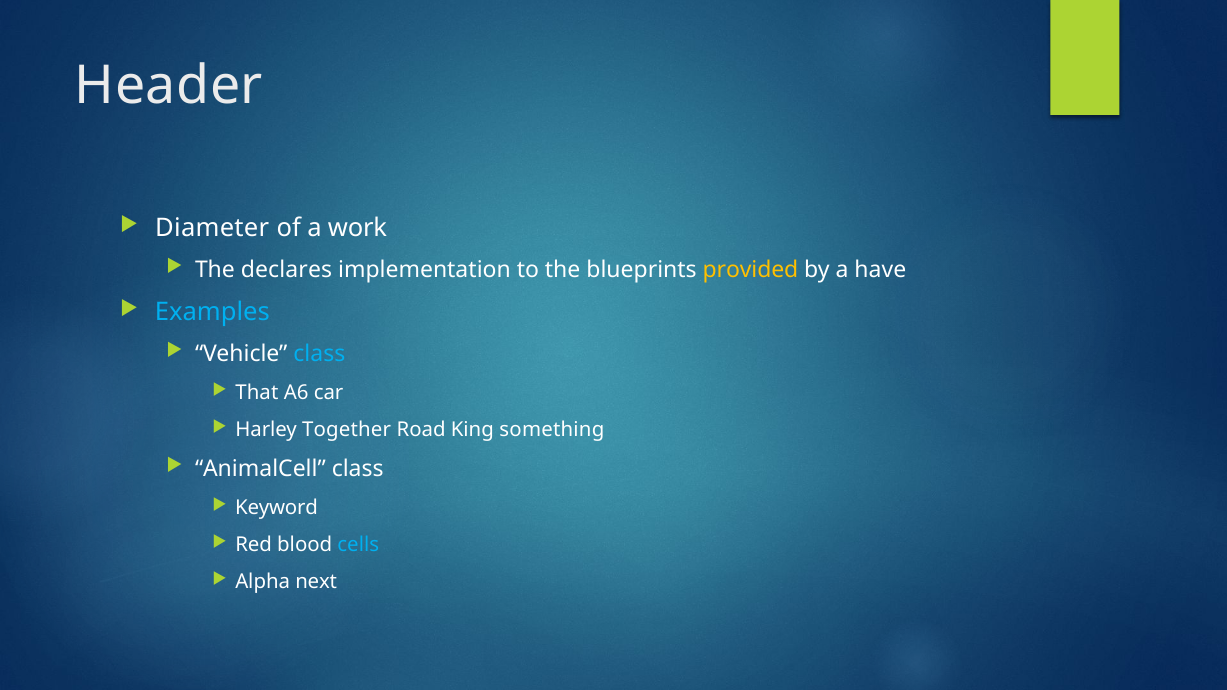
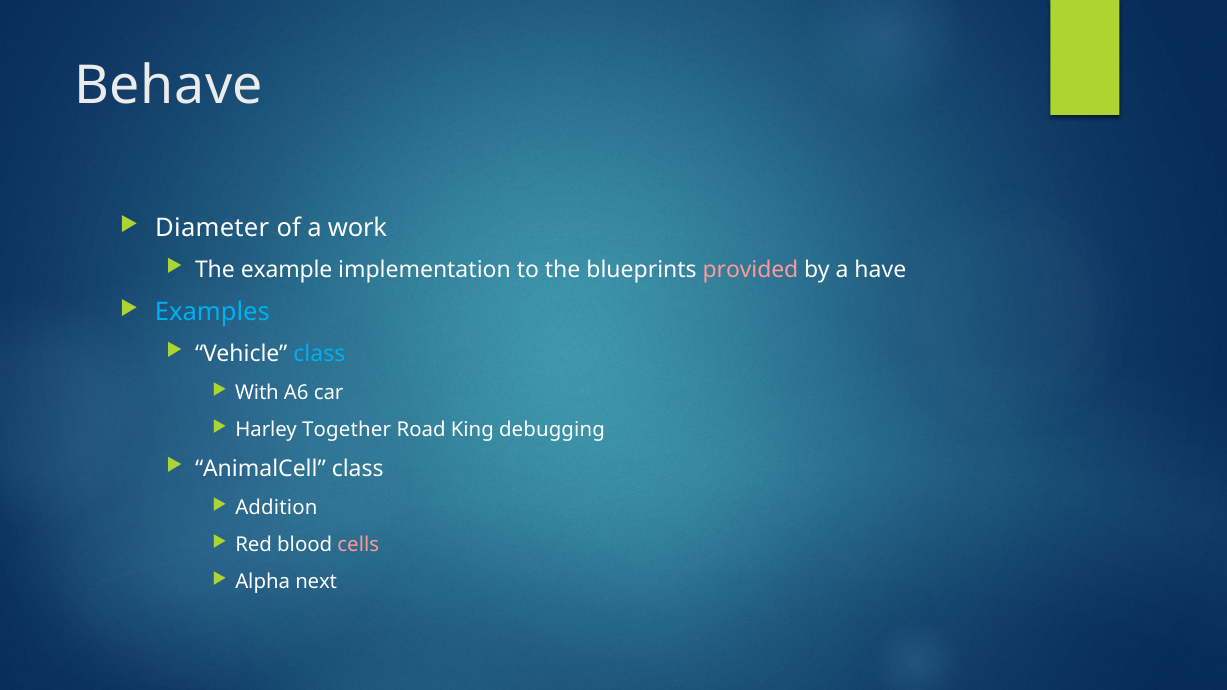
Header: Header -> Behave (169, 86)
declares: declares -> example (287, 270)
provided colour: yellow -> pink (750, 270)
That: That -> With (257, 393)
something: something -> debugging (552, 430)
Keyword: Keyword -> Addition (276, 508)
cells colour: light blue -> pink (358, 545)
